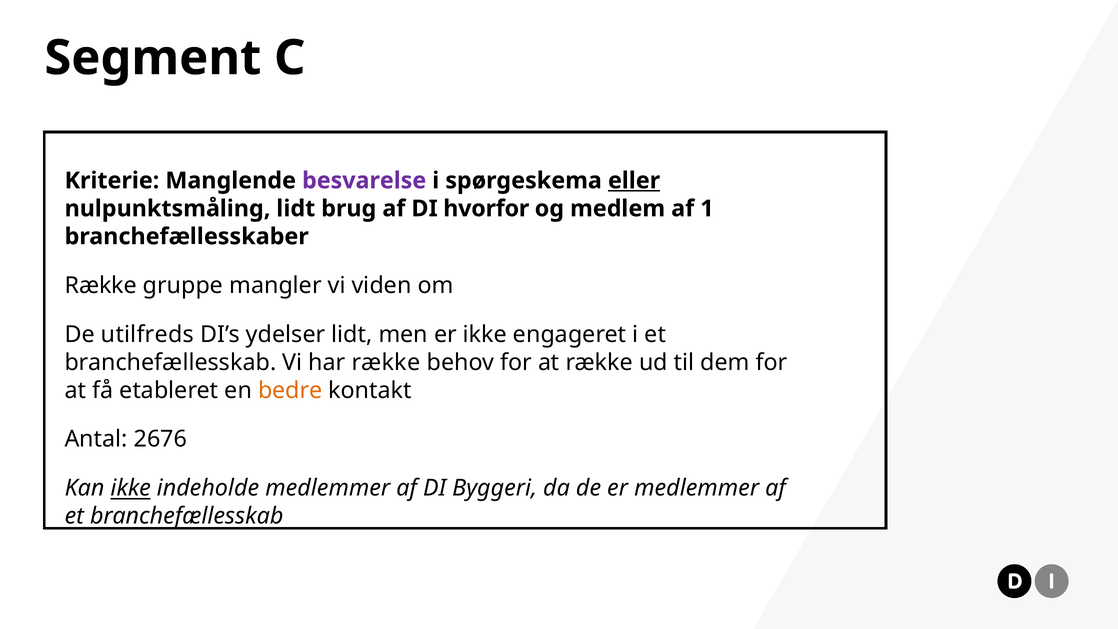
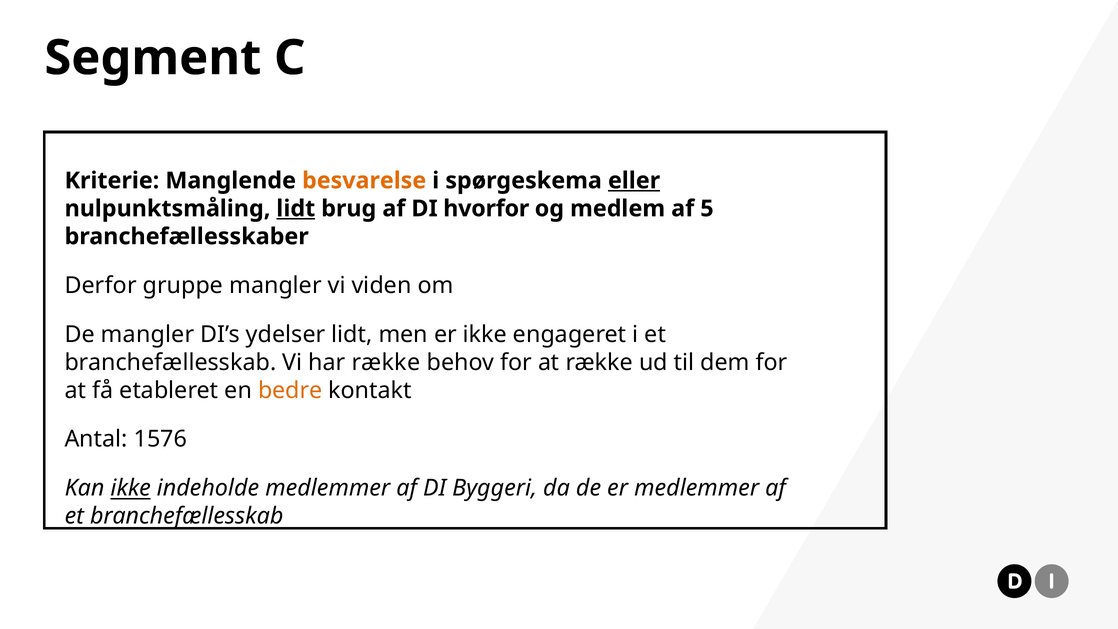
besvarelse colour: purple -> orange (364, 181)
lidt underline: none -> present (296, 209)
1: 1 -> 5 (707, 209)
Række: Række -> Derfor (101, 285)
De utilfreds: utilfreds -> mangler (147, 334)
2676: 2676 -> 1576 (160, 439)
